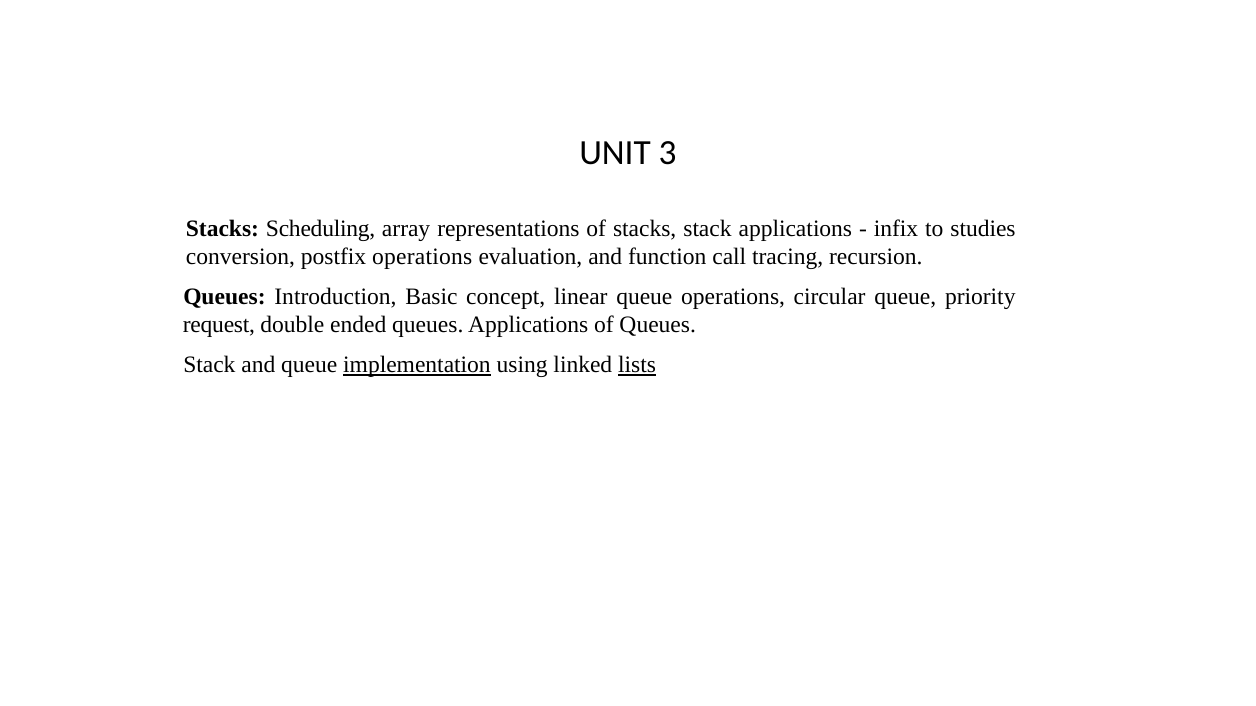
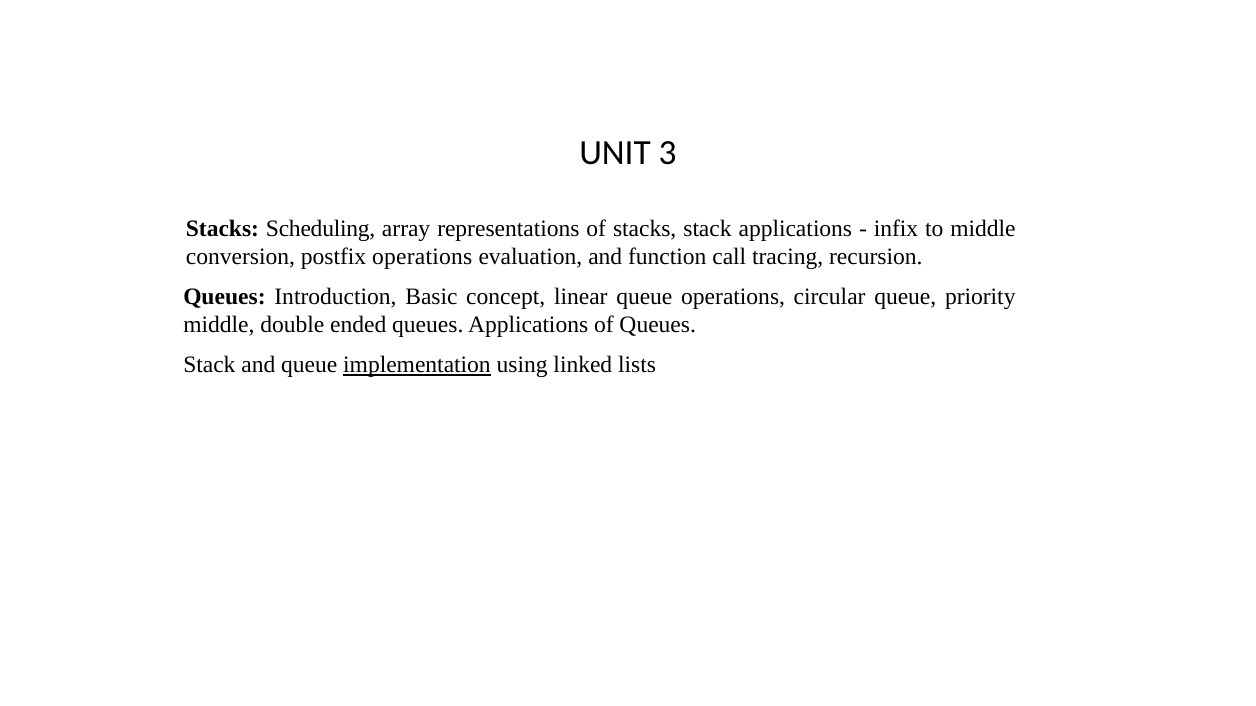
to studies: studies -> middle (983, 229)
request: request -> middle (219, 325)
lists underline: present -> none (637, 365)
